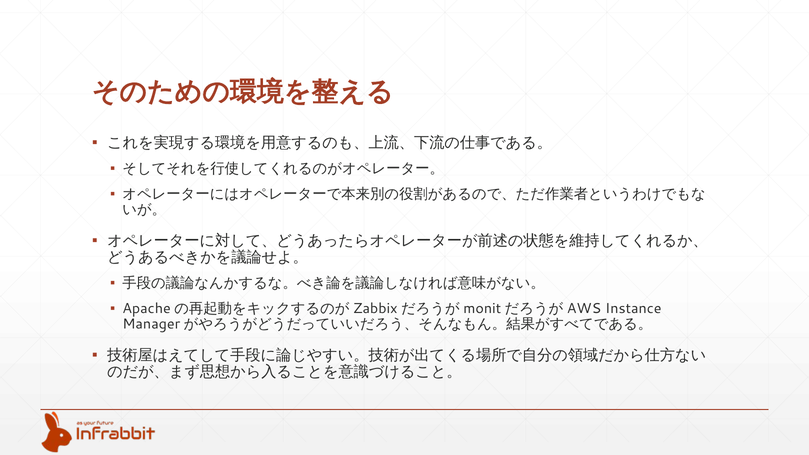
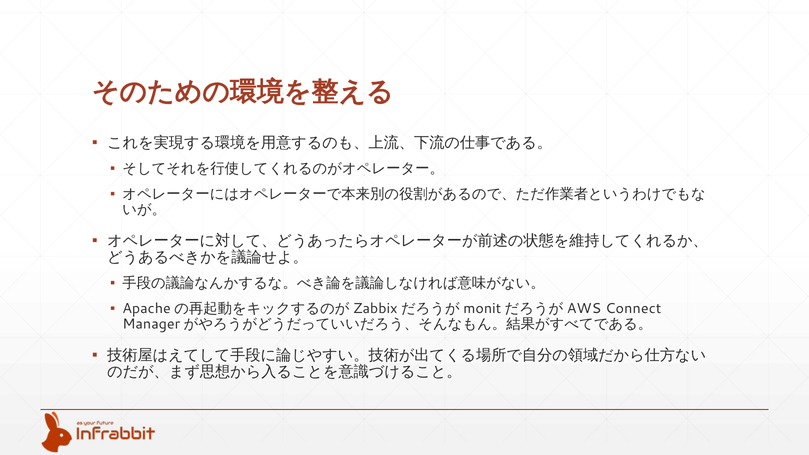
Instance: Instance -> Connect (633, 309)
